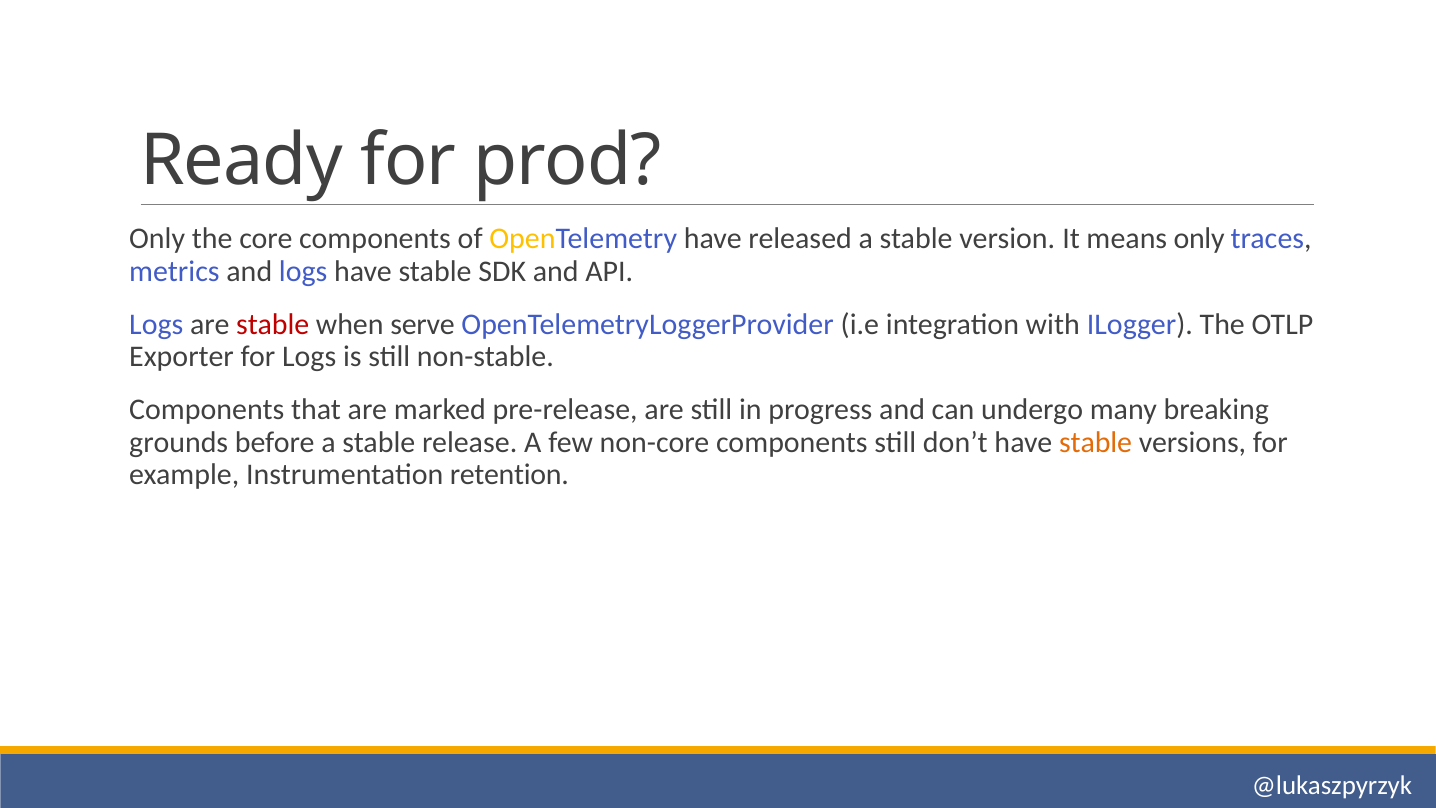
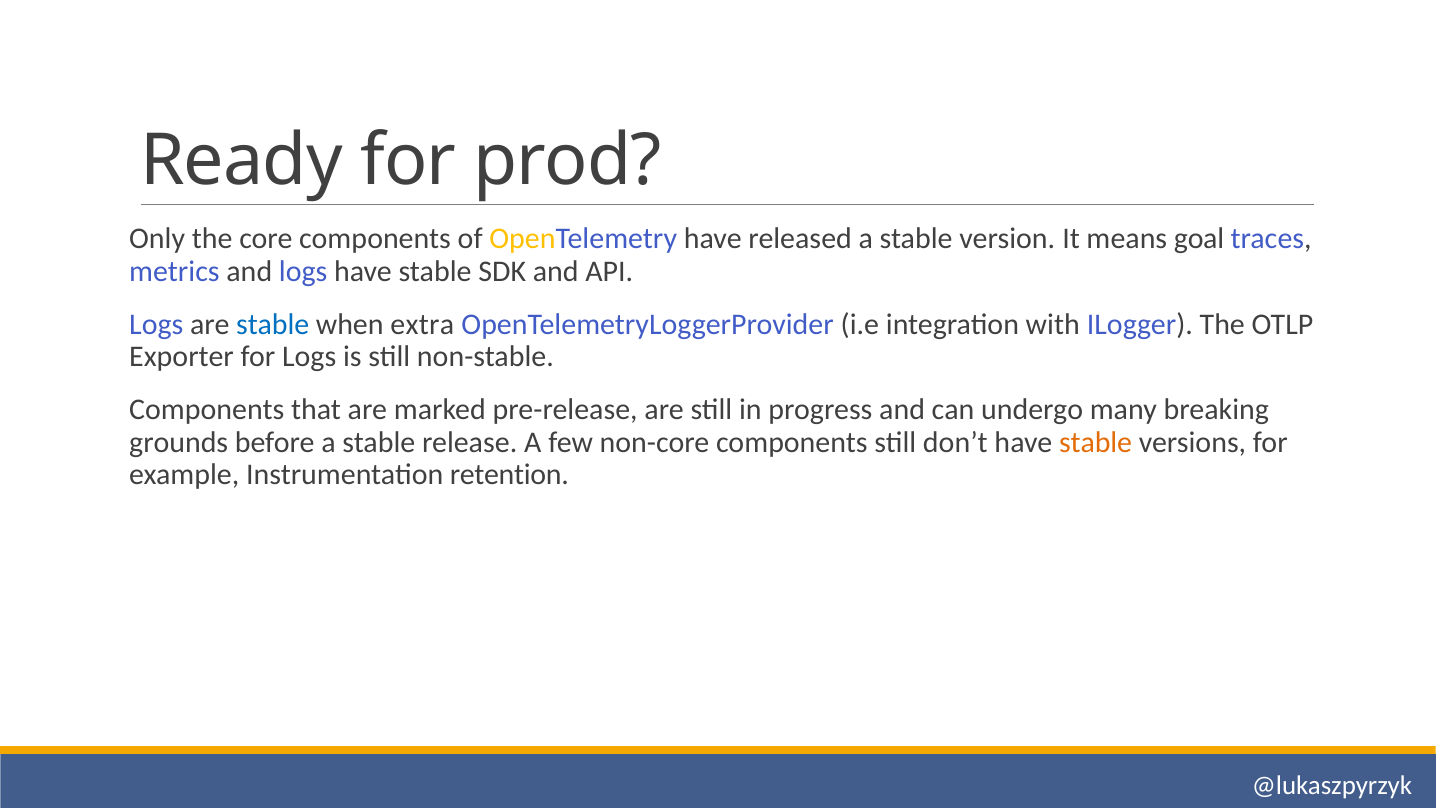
means only: only -> goal (1199, 239)
stable colour: red -> blue (273, 324)
serve: serve -> extra (422, 324)
